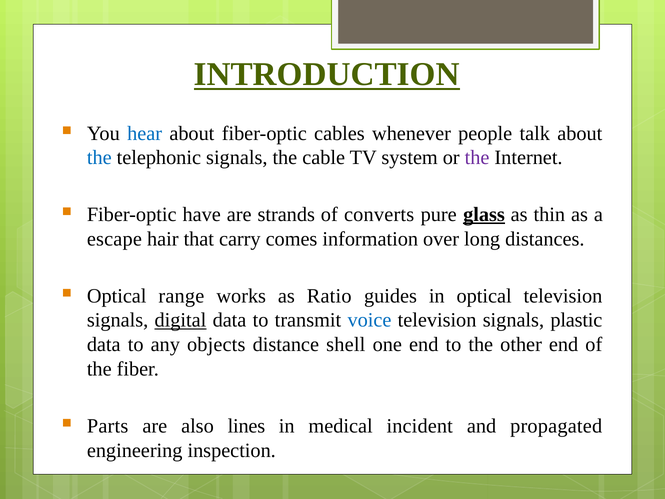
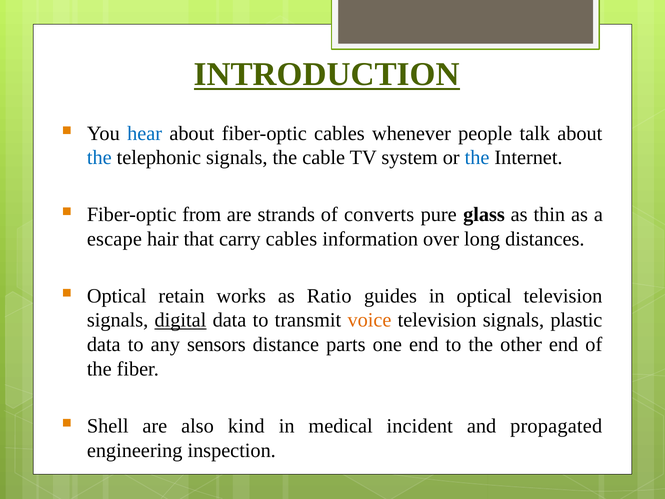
the colour: purple -> blue (477, 158)
have: have -> from (202, 214)
glass underline: present -> none (484, 214)
carry comes: comes -> cables (291, 239)
range: range -> retain (182, 296)
voice colour: blue -> orange (369, 320)
objects: objects -> sensors (216, 344)
shell: shell -> parts (346, 344)
Parts: Parts -> Shell (108, 426)
lines: lines -> kind (246, 426)
